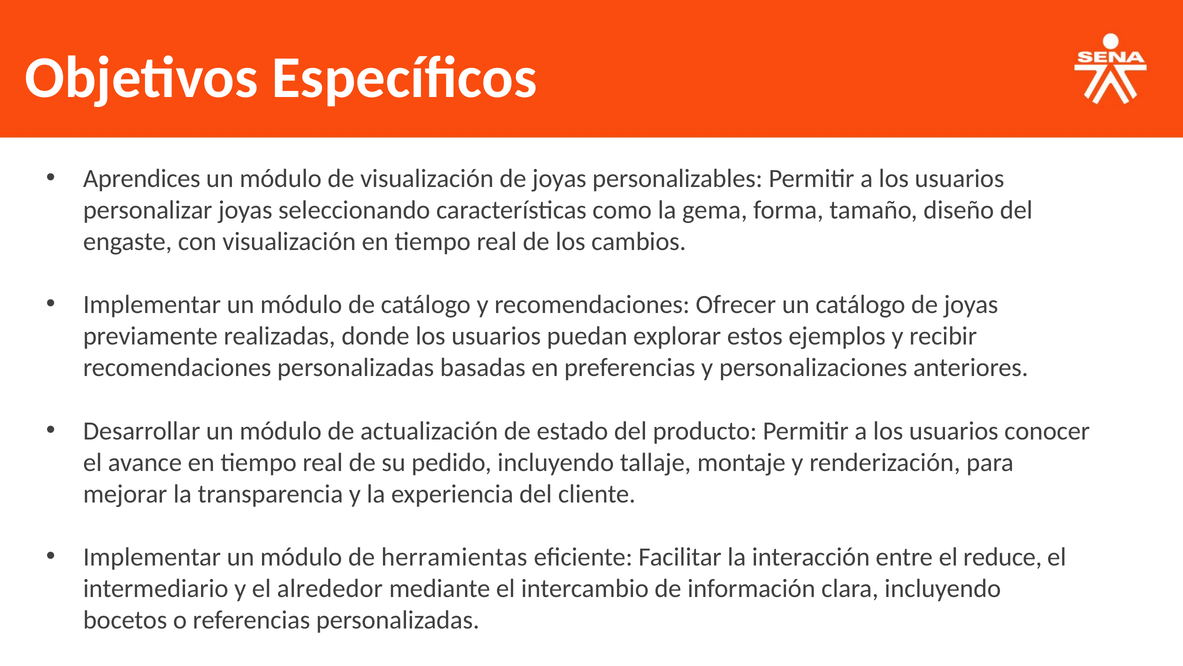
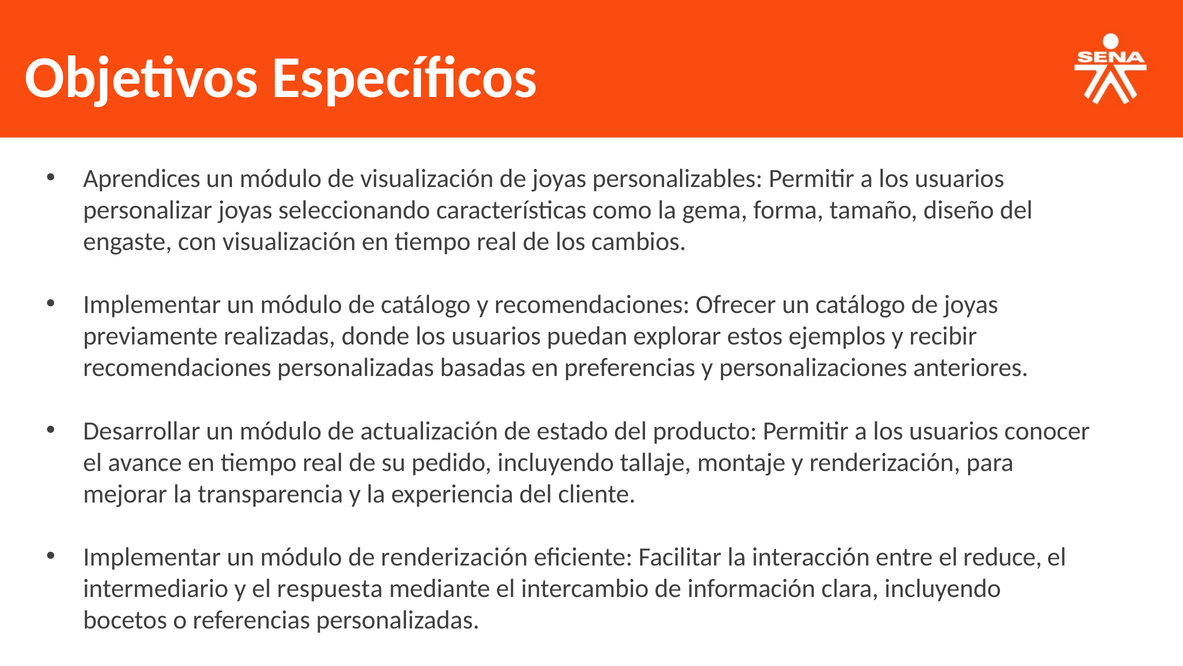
de herramientas: herramientas -> renderización (454, 557)
alrededor: alrededor -> respuesta (330, 588)
